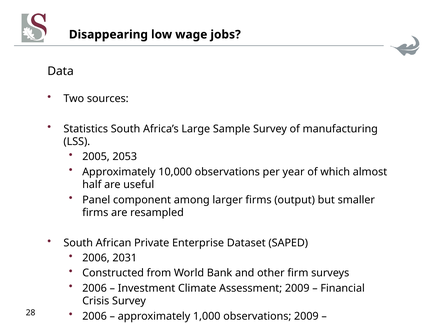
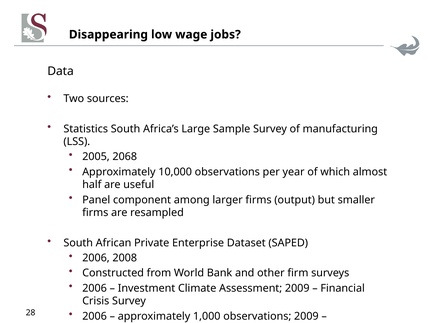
2053: 2053 -> 2068 (125, 157)
2031: 2031 -> 2008 (125, 258)
